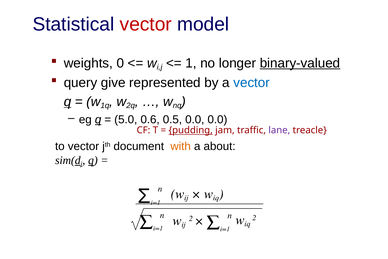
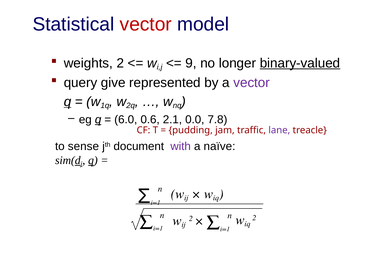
weights 0: 0 -> 2 (120, 63)
1: 1 -> 9 (191, 63)
vector colour: blue -> purple (252, 83)
5.0: 5.0 -> 6.0 (126, 119)
0.5: 0.5 -> 2.1 (172, 119)
0.0 0.0: 0.0 -> 7.8 (217, 119)
pudding underline: present -> none (191, 130)
to vector: vector -> sense (83, 146)
with colour: orange -> purple (181, 146)
about: about -> naïve (220, 146)
